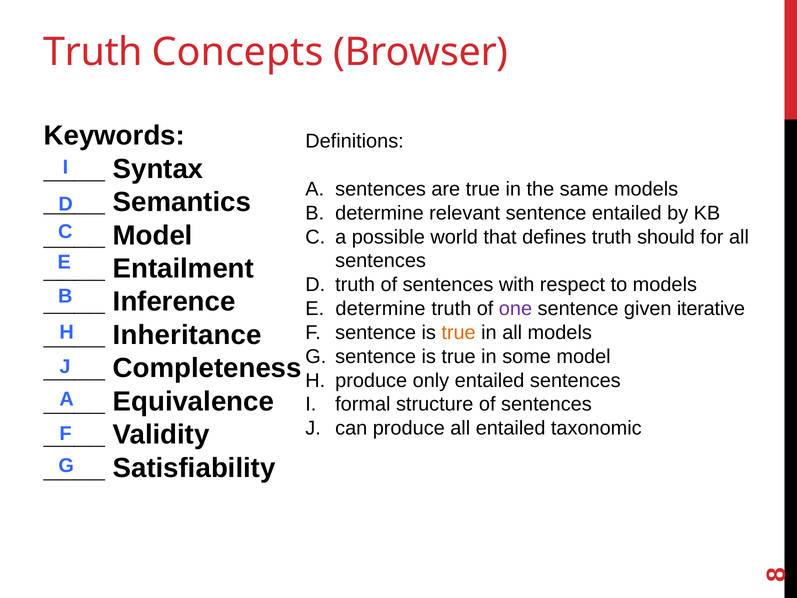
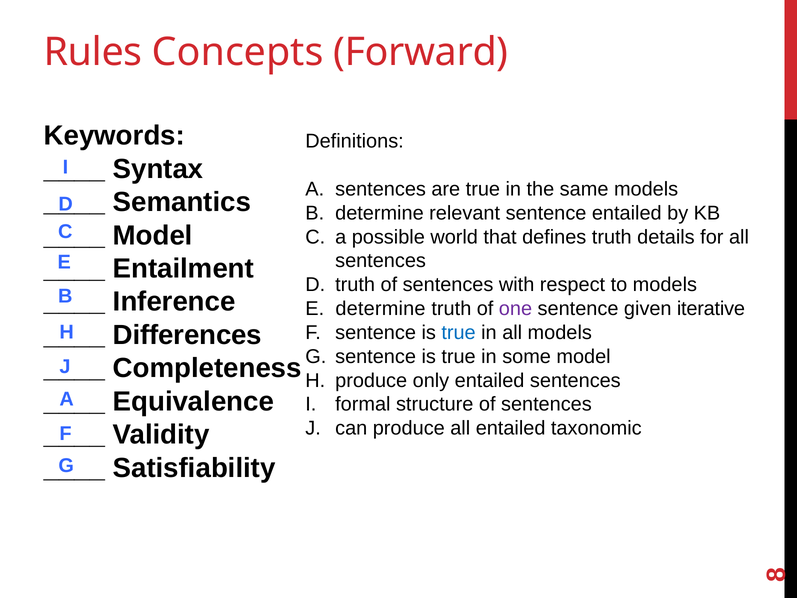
Truth: Truth -> Rules (93, 52)
Browser: Browser -> Forward (421, 52)
should: should -> details (666, 237)
Inheritance: Inheritance -> Differences (187, 335)
true colour: orange -> blue (459, 332)
